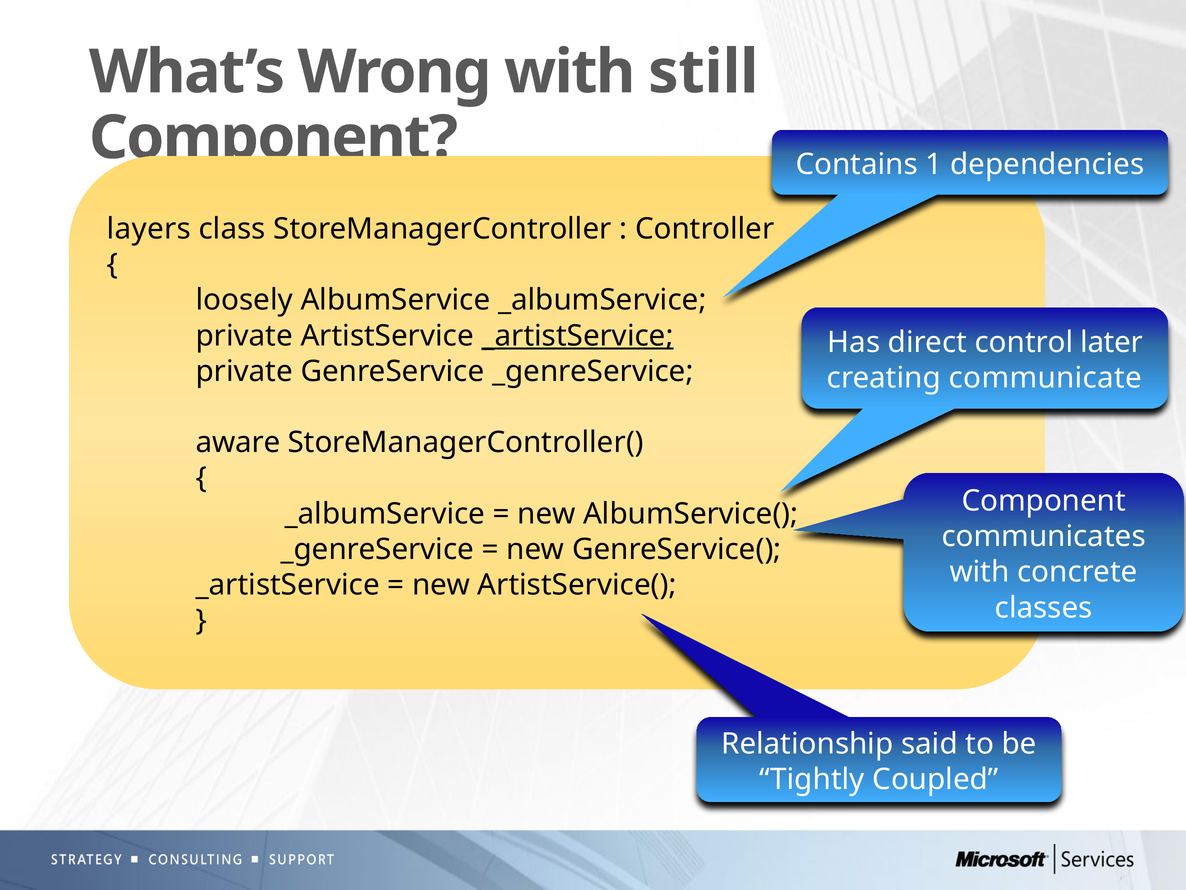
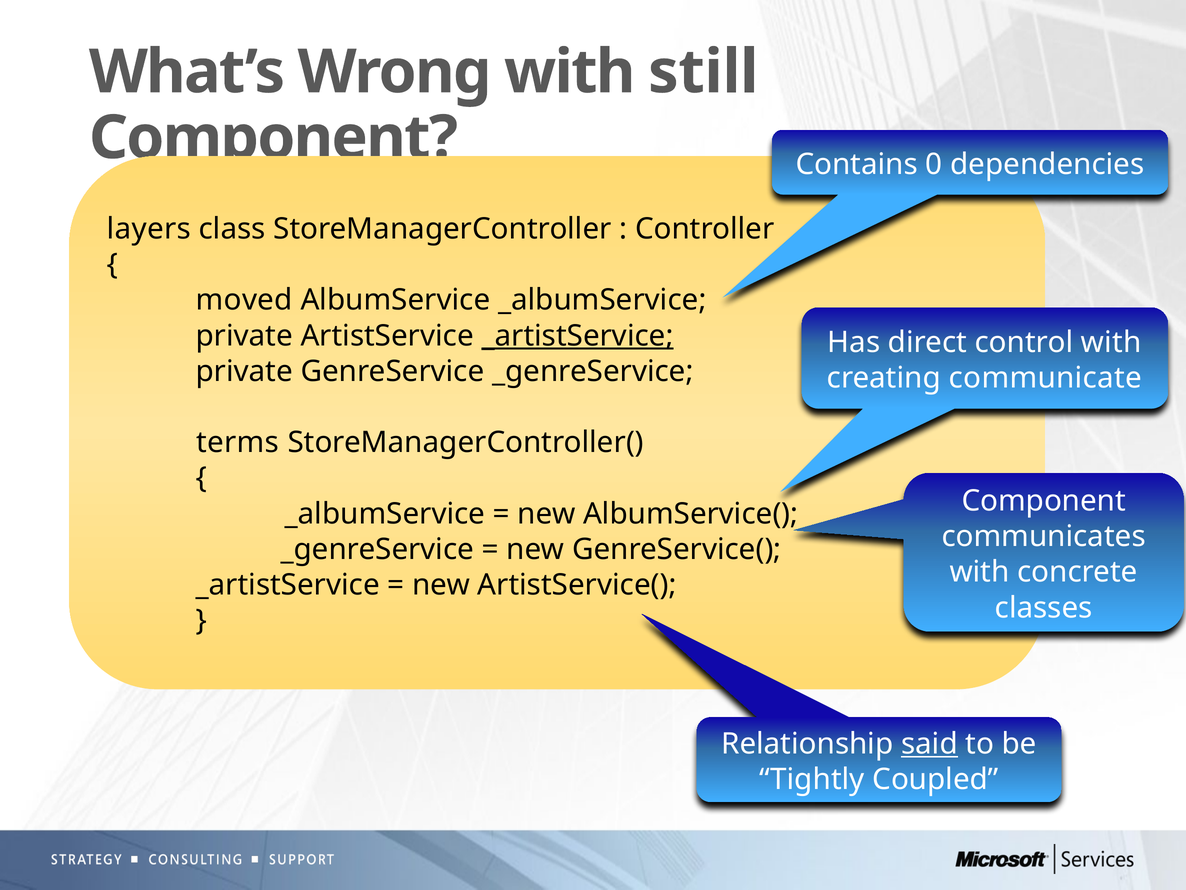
1: 1 -> 0 (934, 164)
loosely: loosely -> moved (244, 300)
control later: later -> with (1111, 342)
aware: aware -> terms (238, 442)
said underline: none -> present (929, 744)
